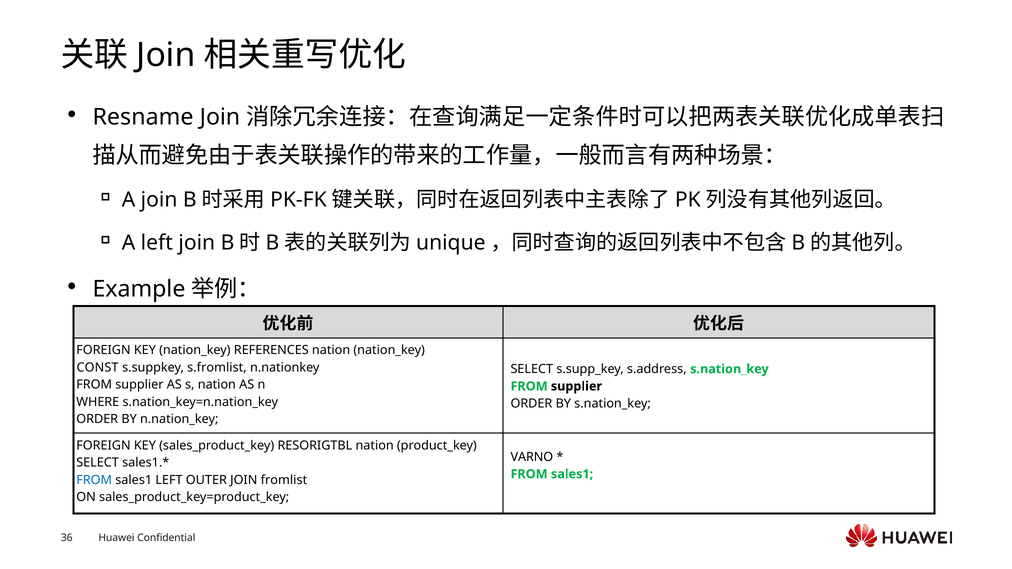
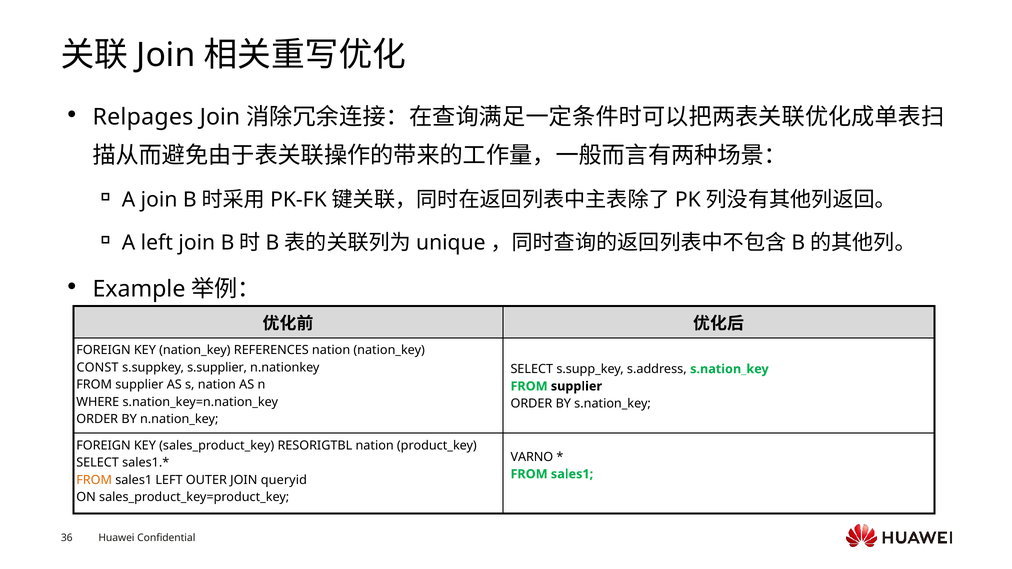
Resname: Resname -> Relpages (143, 117)
s.fromlist: s.fromlist -> s.supplier (217, 368)
FROM colour: blue -> orange (94, 480)
fromlist: fromlist -> queryid (284, 480)
